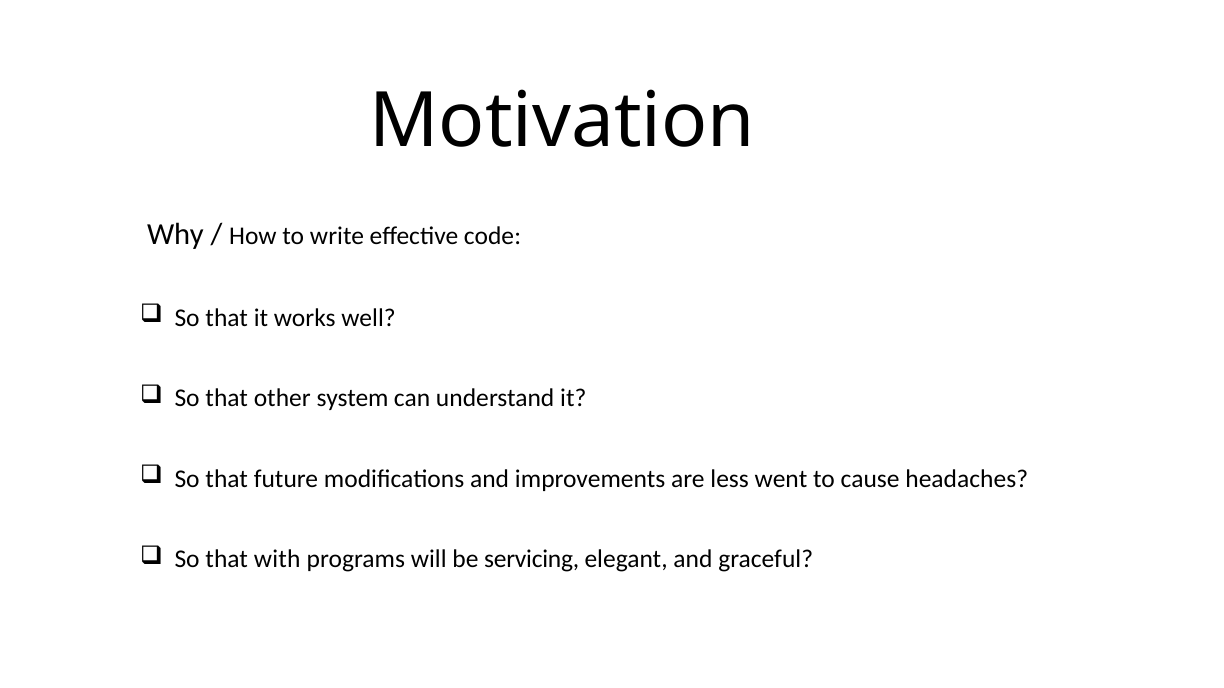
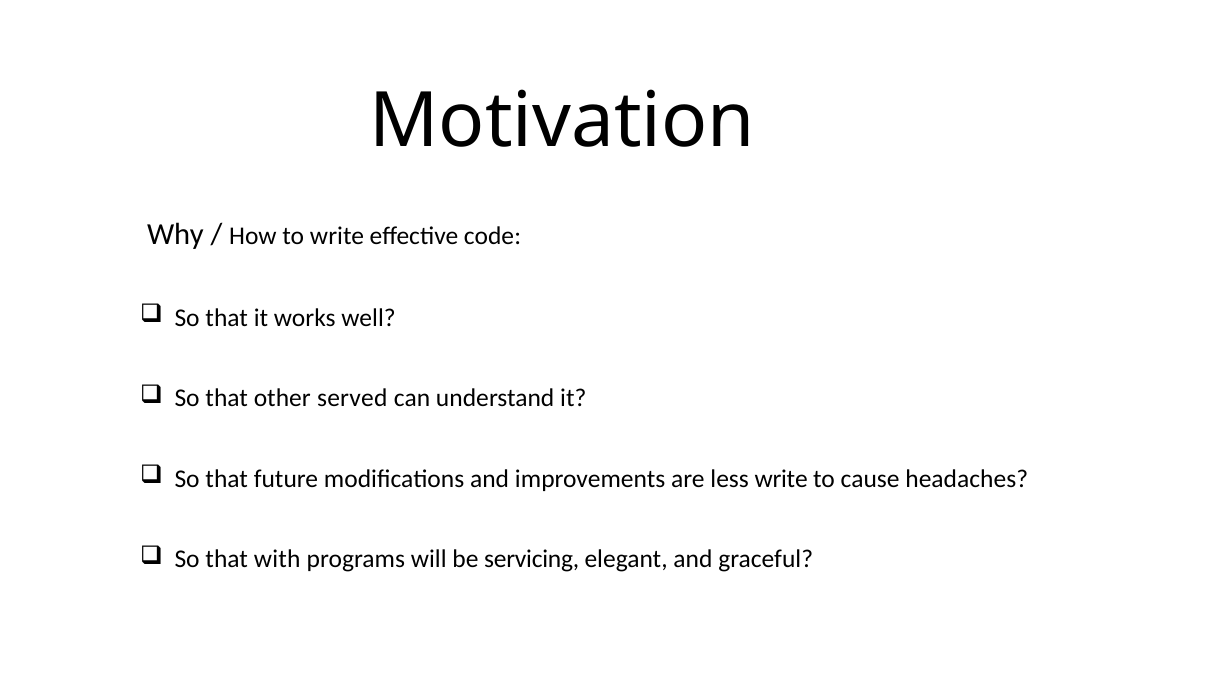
system: system -> served (352, 399)
less went: went -> write (781, 479)
